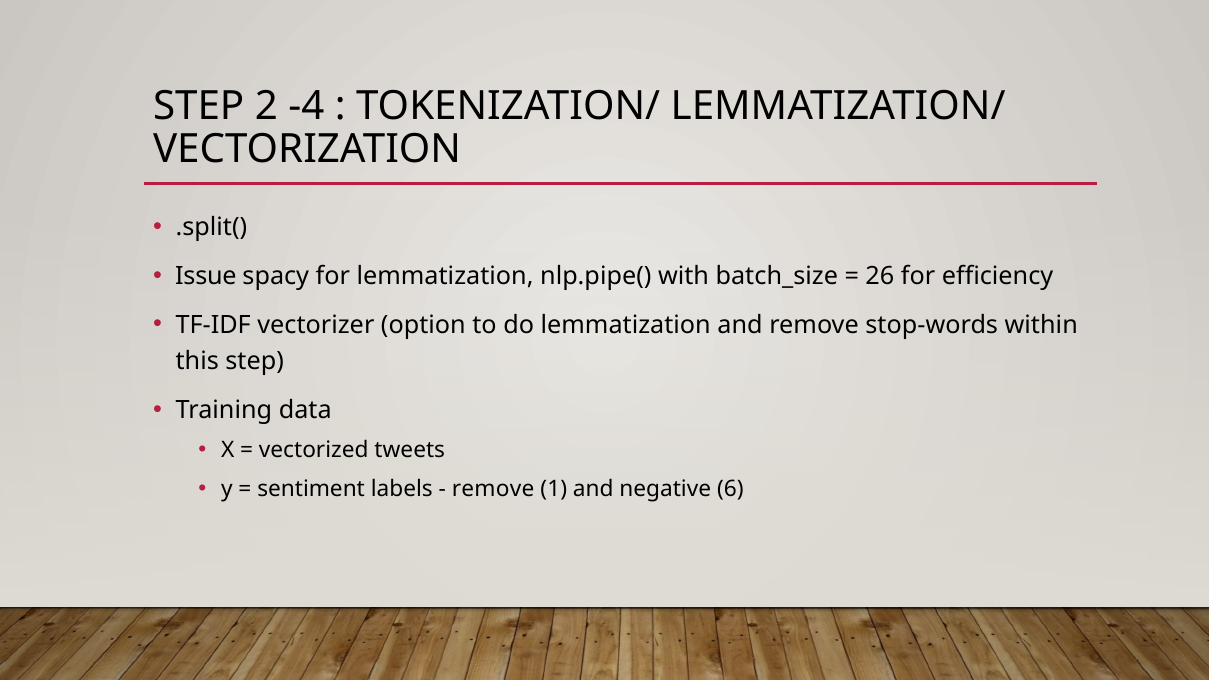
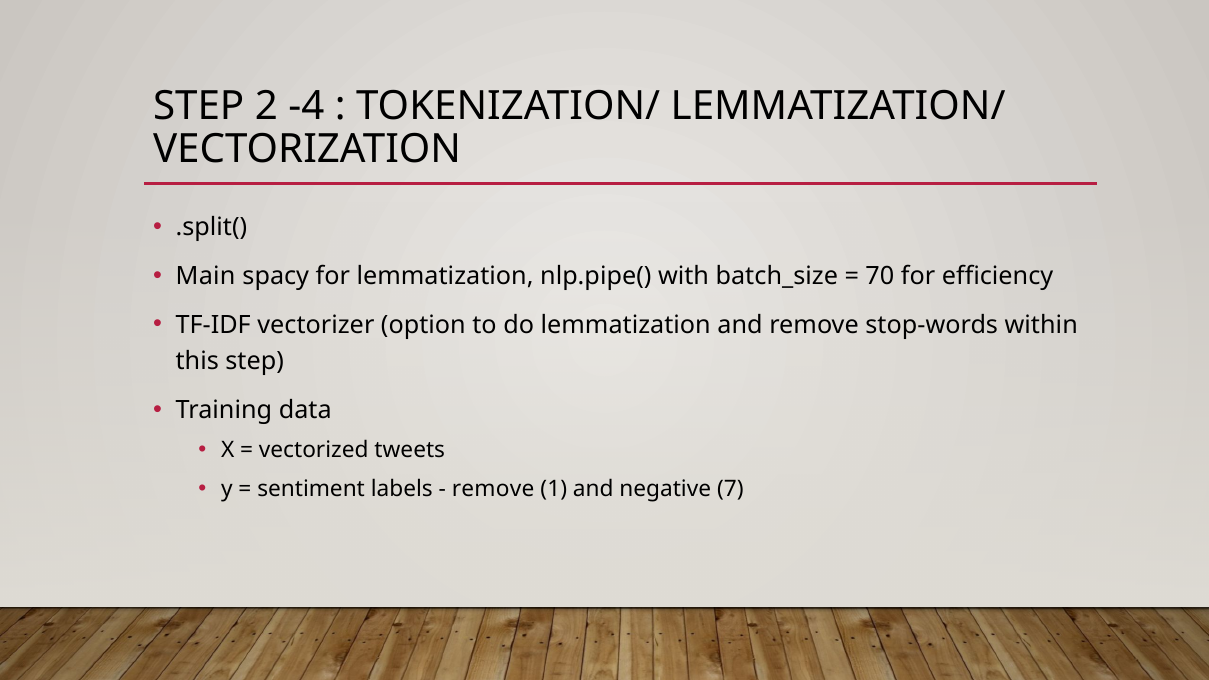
Issue: Issue -> Main (206, 276)
26: 26 -> 70 (880, 276)
6: 6 -> 7 (730, 489)
